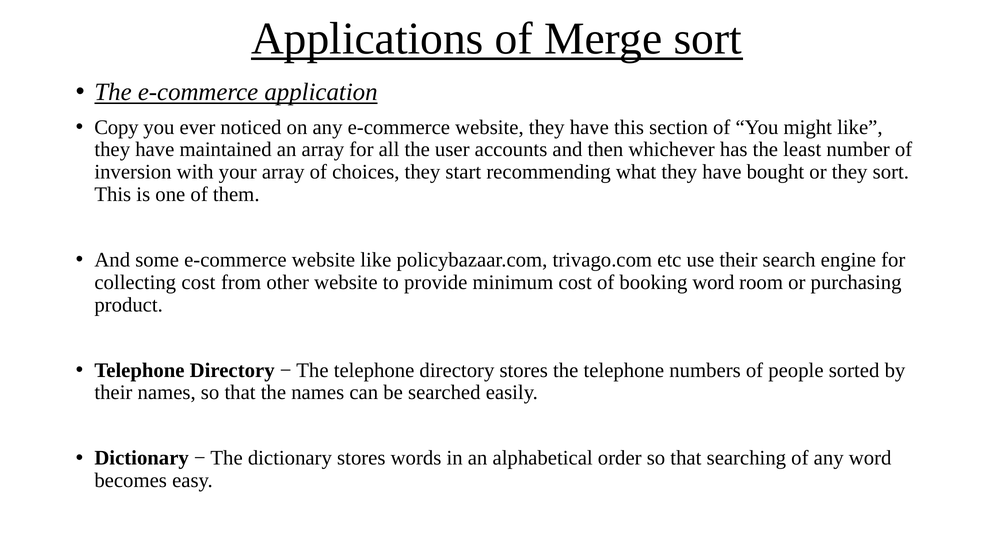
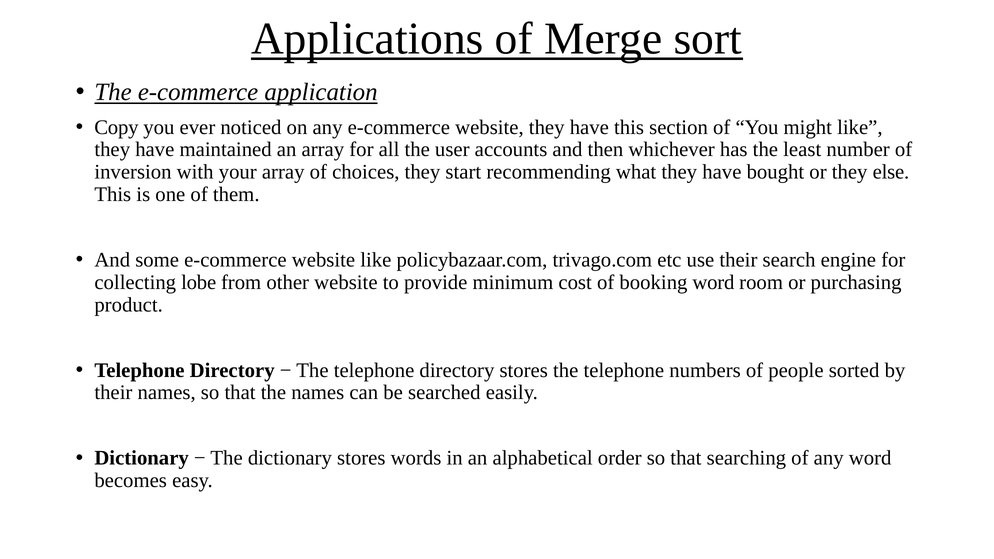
they sort: sort -> else (891, 172)
collecting cost: cost -> lobe (199, 282)
